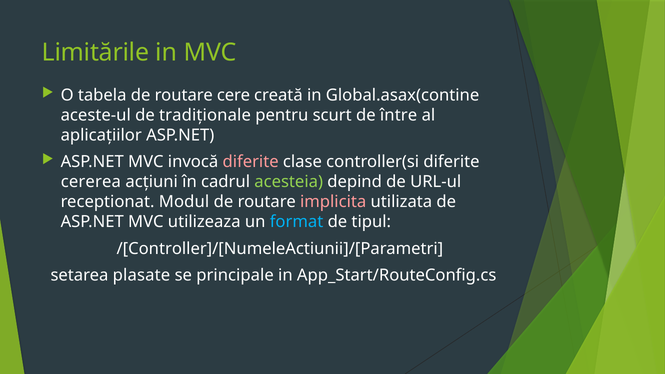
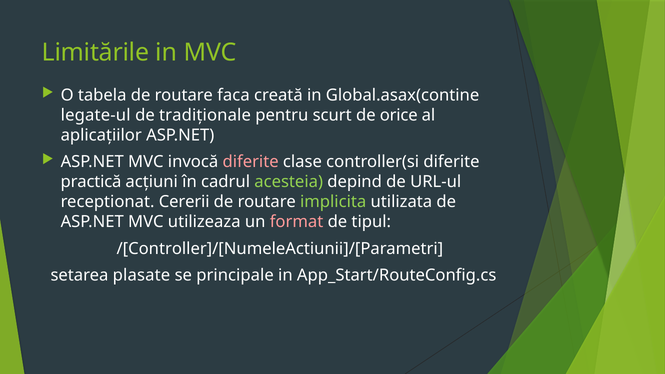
cere: cere -> faca (233, 95)
aceste-ul: aceste-ul -> legate-ul (96, 115)
între: între -> orice (399, 115)
cererea: cererea -> practică (91, 182)
Modul: Modul -> Cererii (184, 202)
implicita colour: pink -> light green (333, 202)
format colour: light blue -> pink (297, 222)
